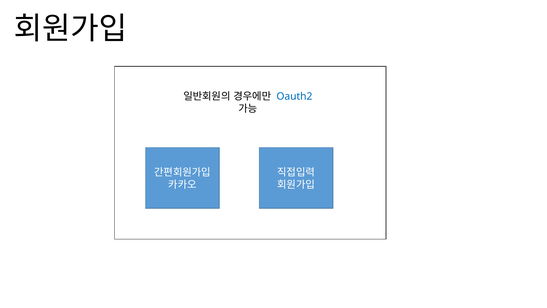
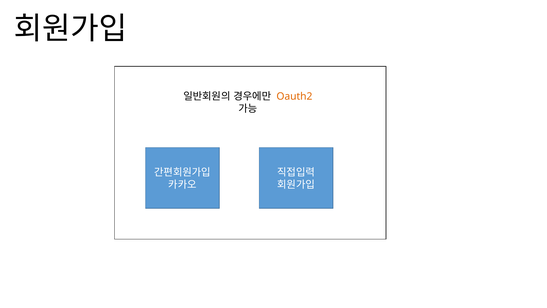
Oauth2 colour: blue -> orange (294, 96)
